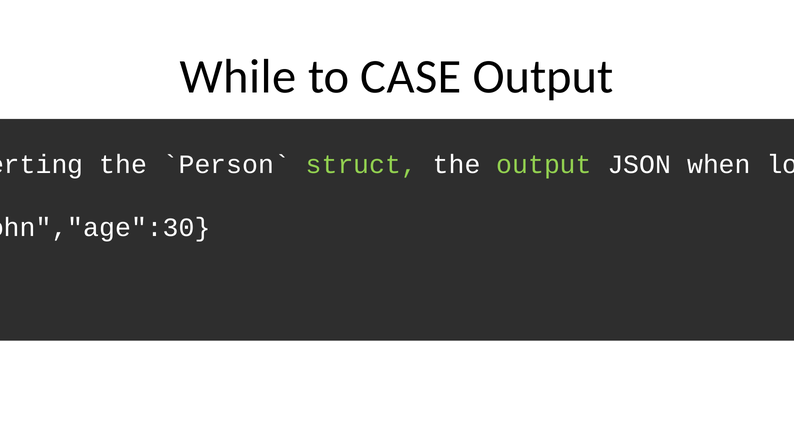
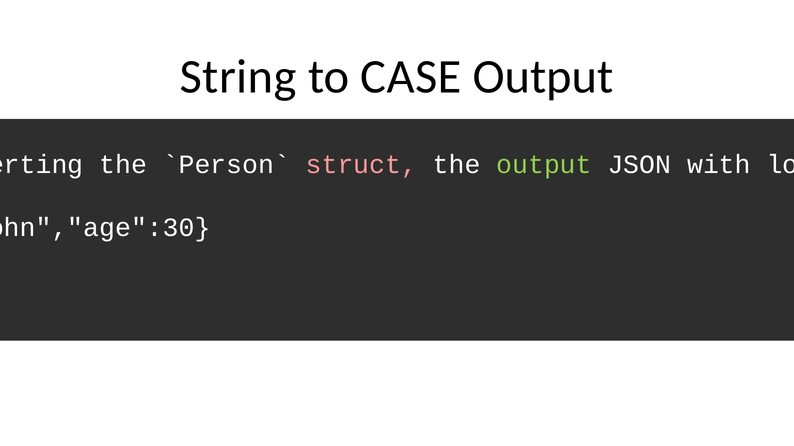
While: While -> String (238, 77)
struct colour: light green -> pink (361, 165)
when: when -> with (719, 165)
